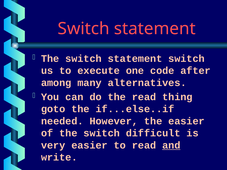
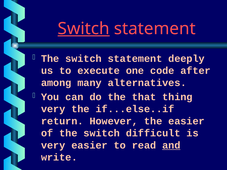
Switch underline: none -> present (84, 29)
statement switch: switch -> deeply (186, 59)
the read: read -> that (144, 97)
goto: goto -> very (53, 109)
needed: needed -> return (62, 121)
